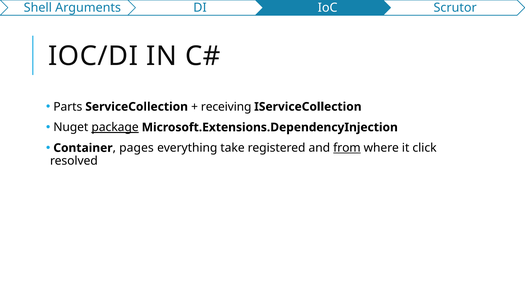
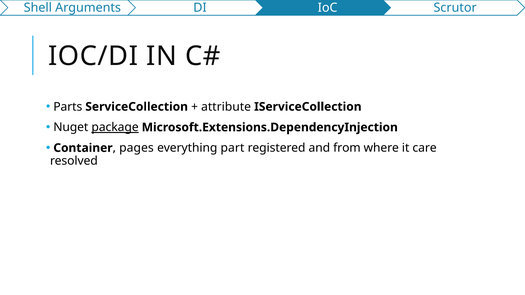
receiving: receiving -> attribute (226, 107)
take: take -> part (232, 148)
from underline: present -> none (347, 148)
click: click -> care (425, 148)
